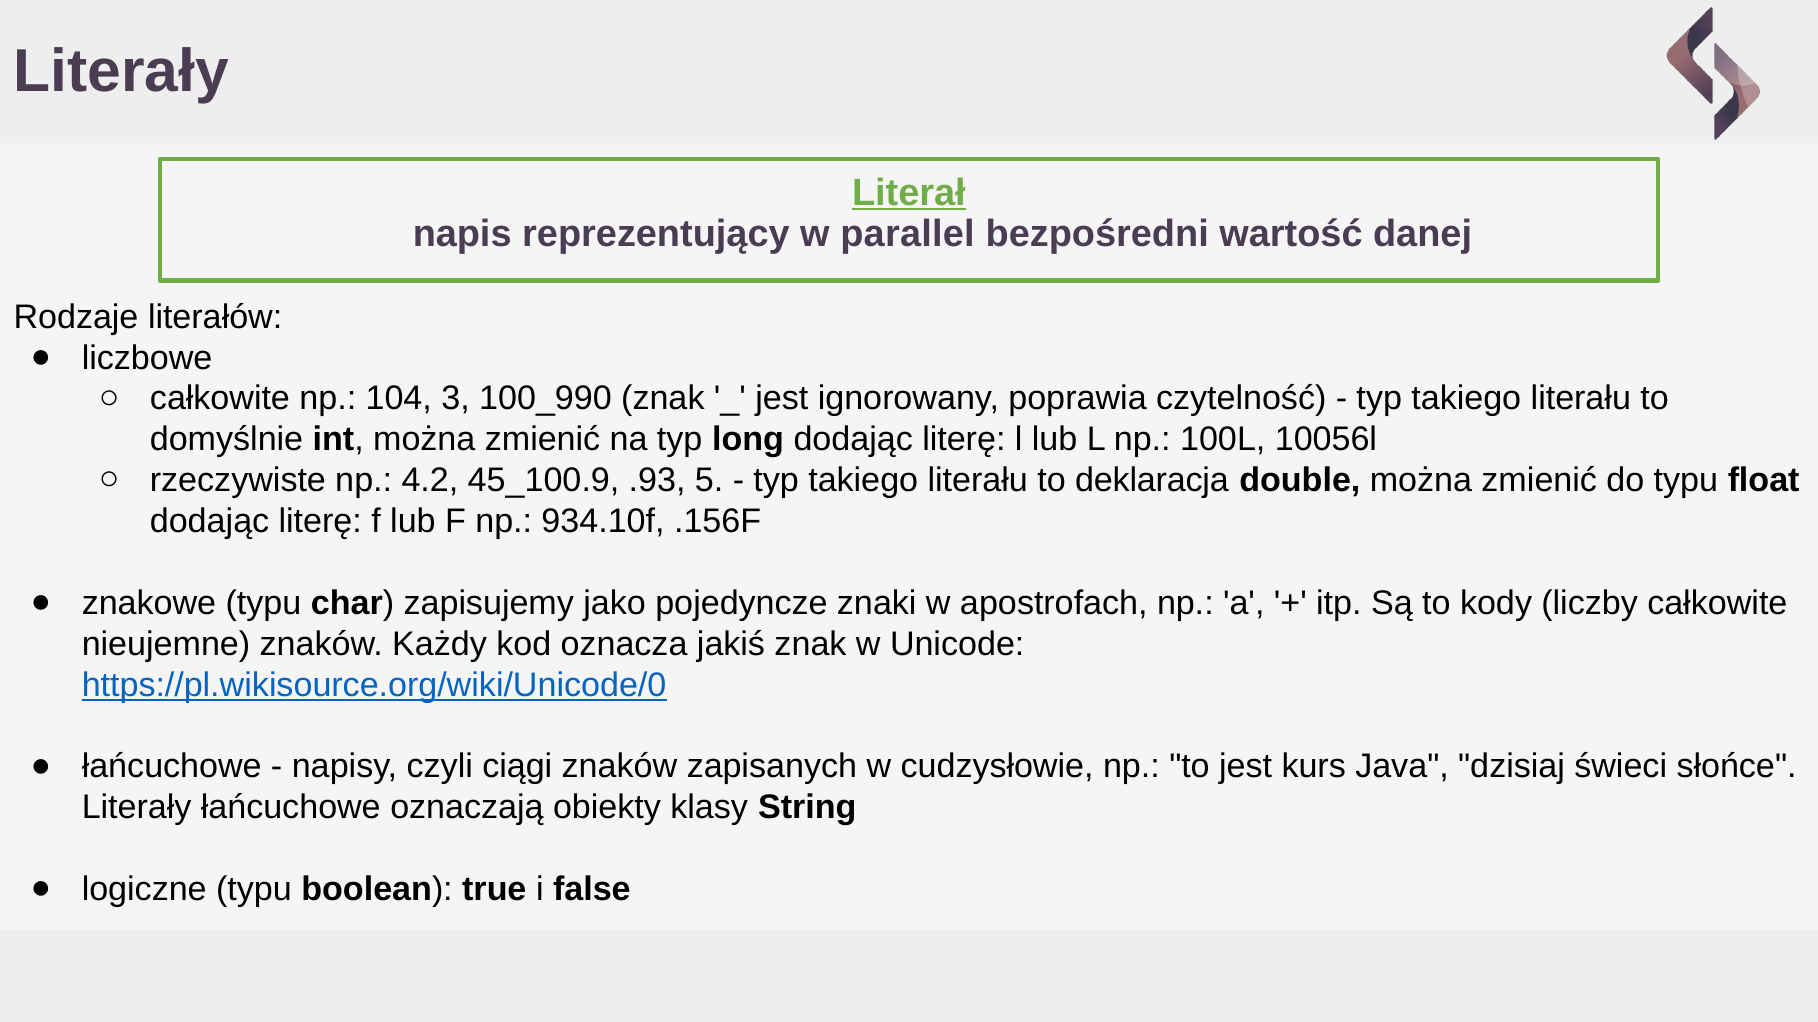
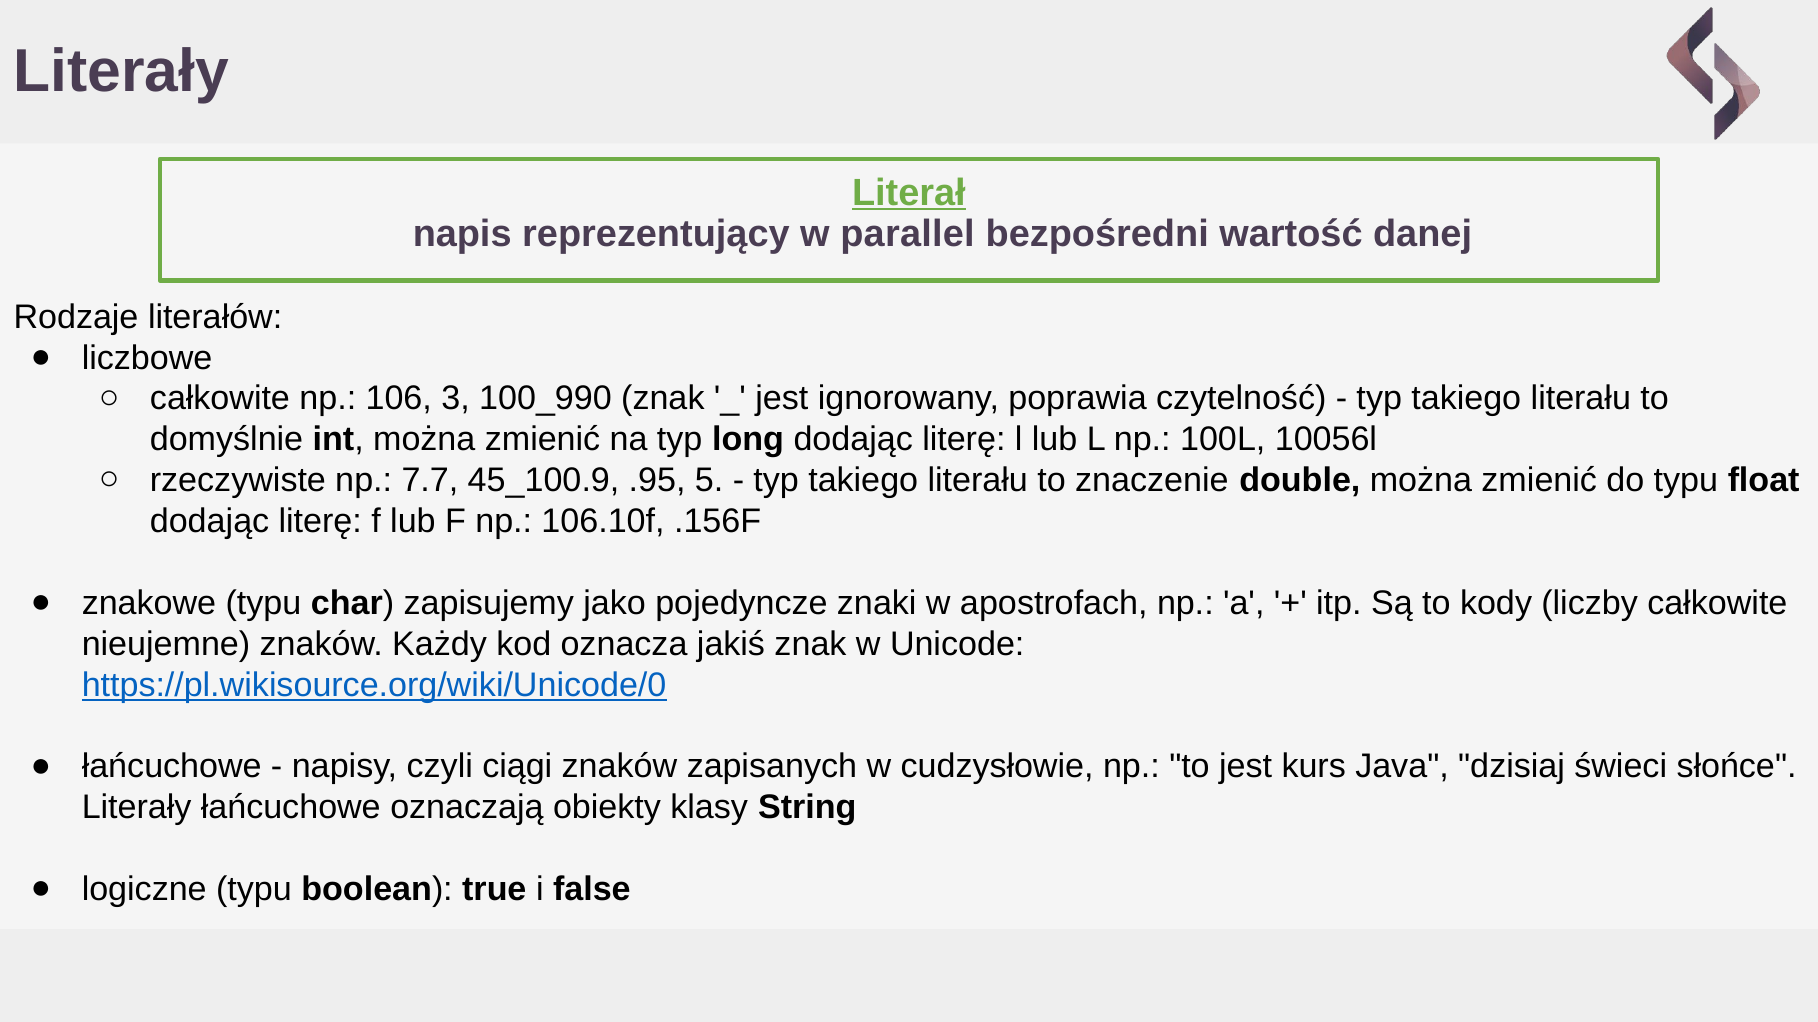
104: 104 -> 106 (399, 399)
4.2: 4.2 -> 7.7 (430, 481)
.93: .93 -> .95 (657, 481)
deklaracja: deklaracja -> znaczenie (1152, 481)
934.10f: 934.10f -> 106.10f (603, 522)
